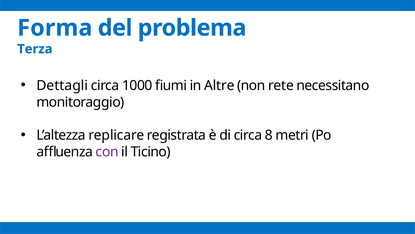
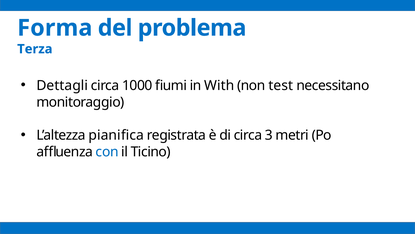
Altre: Altre -> With (219, 85)
rete: rete -> test (281, 85)
replicare: replicare -> pianifica (116, 135)
8: 8 -> 3 (269, 135)
con colour: purple -> blue (107, 152)
